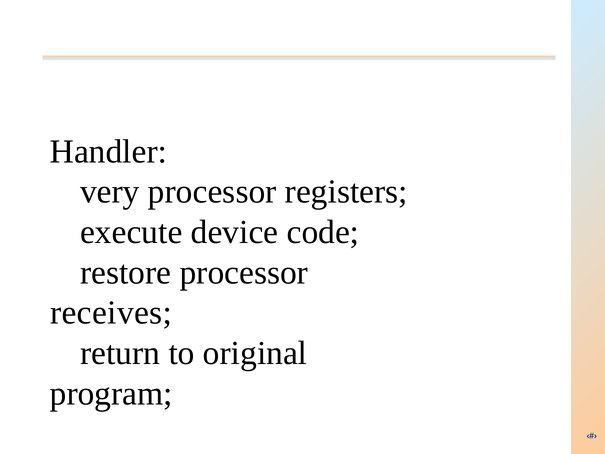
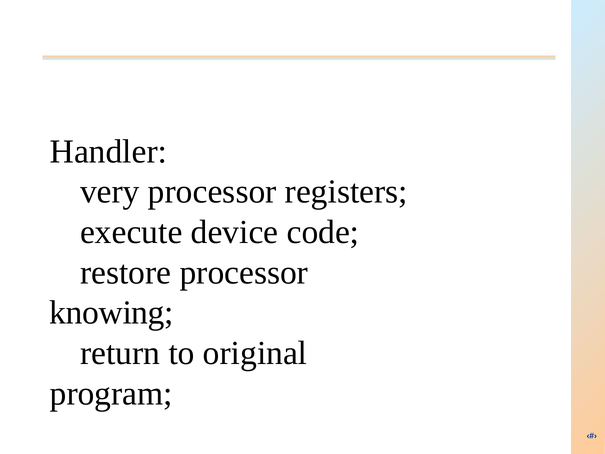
receives: receives -> knowing (111, 313)
